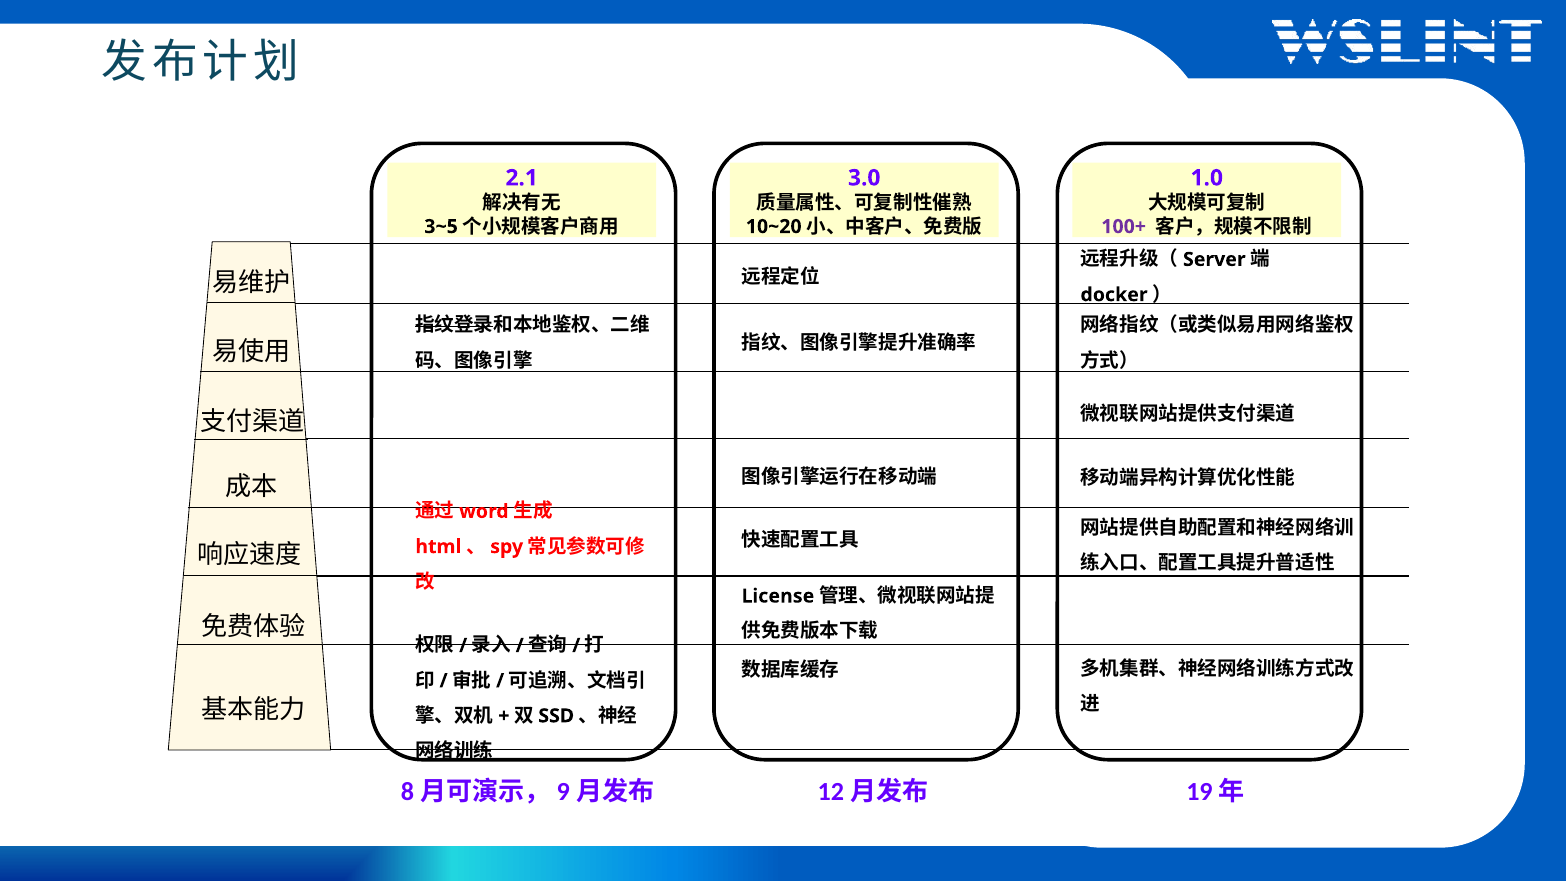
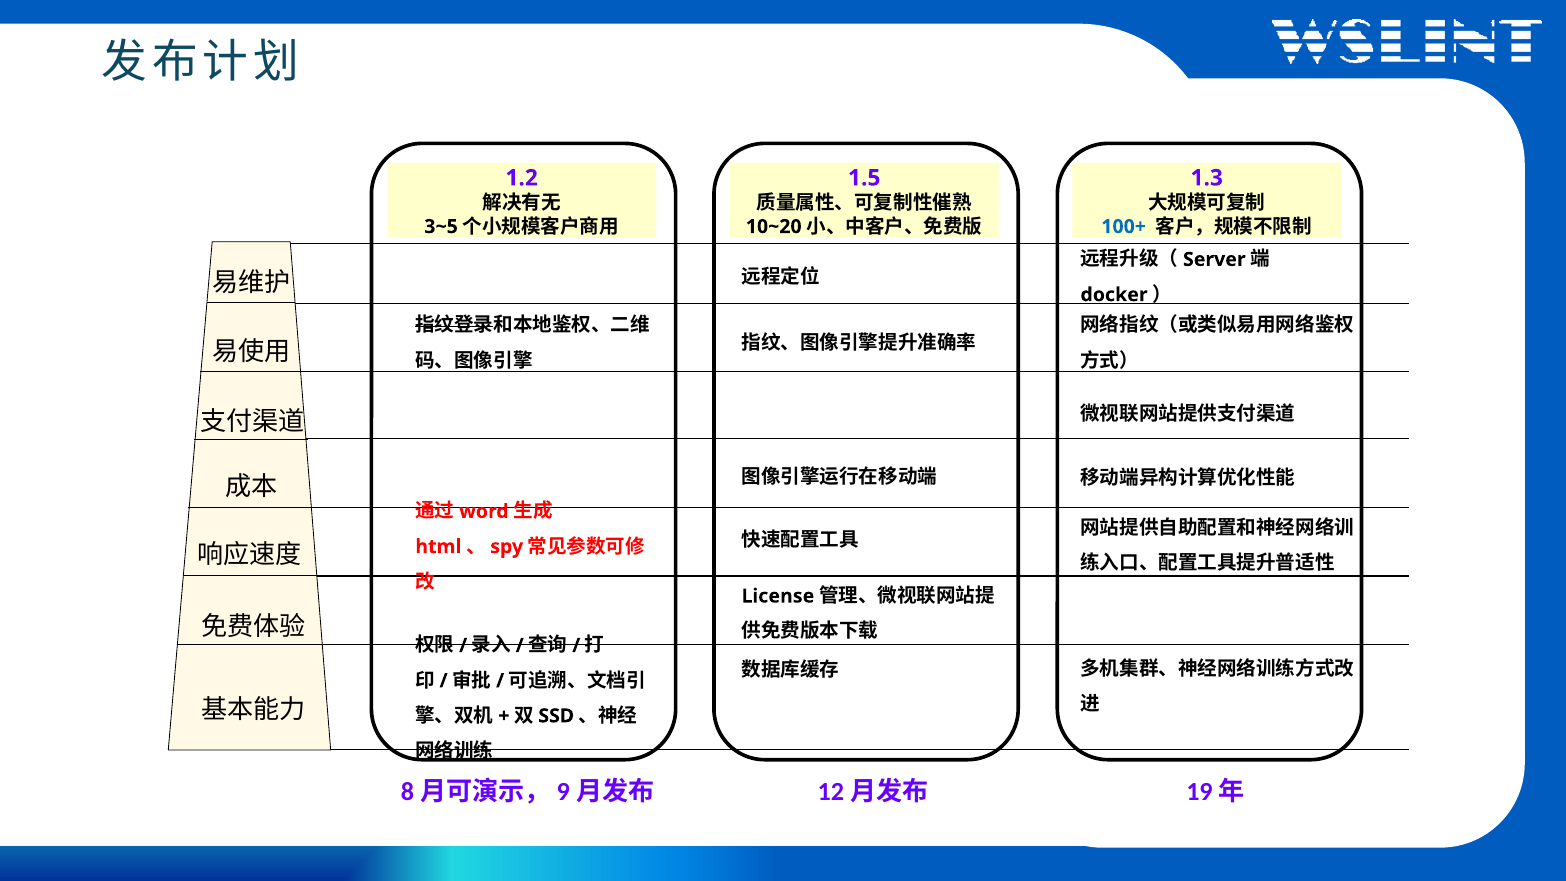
2.1: 2.1 -> 1.2 (522, 178)
3.0: 3.0 -> 1.5 (864, 178)
1.0: 1.0 -> 1.3 (1207, 178)
100+ colour: purple -> blue (1124, 227)
